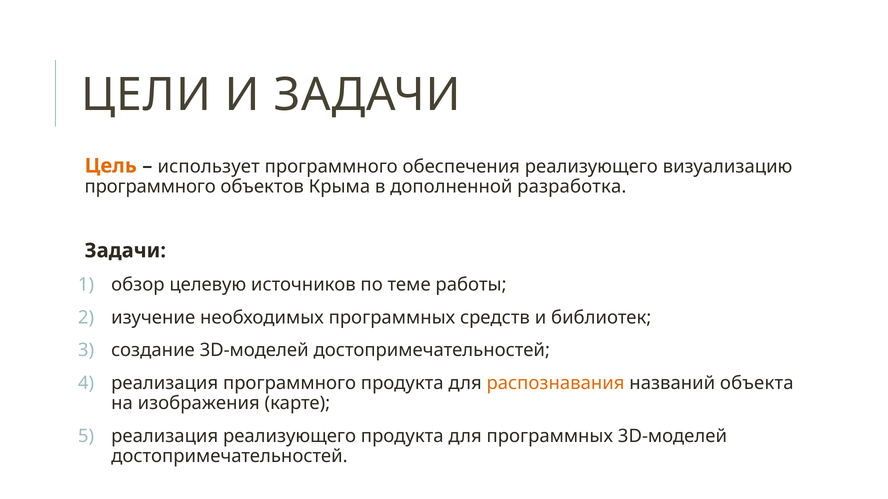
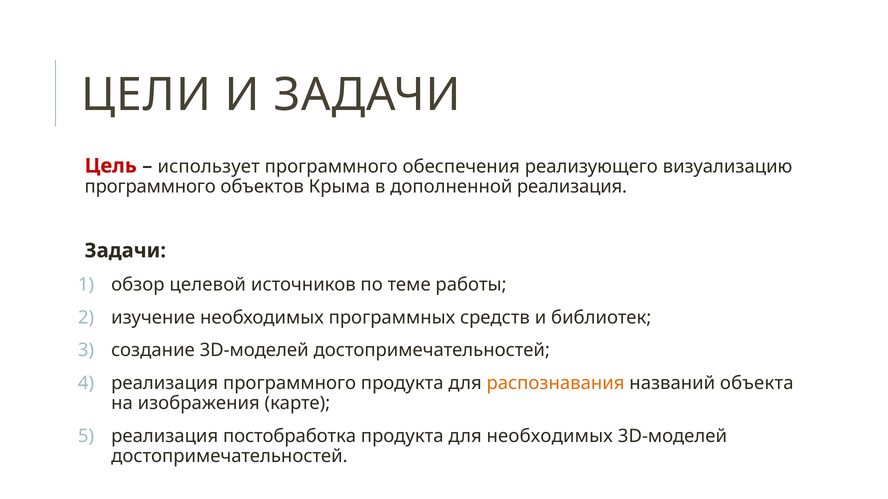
Цель colour: orange -> red (111, 166)
дополненной разработка: разработка -> реализация (572, 187)
целевую: целевую -> целевой (208, 285)
реализация реализующего: реализующего -> постобработка (290, 437)
для программных: программных -> необходимых (550, 437)
